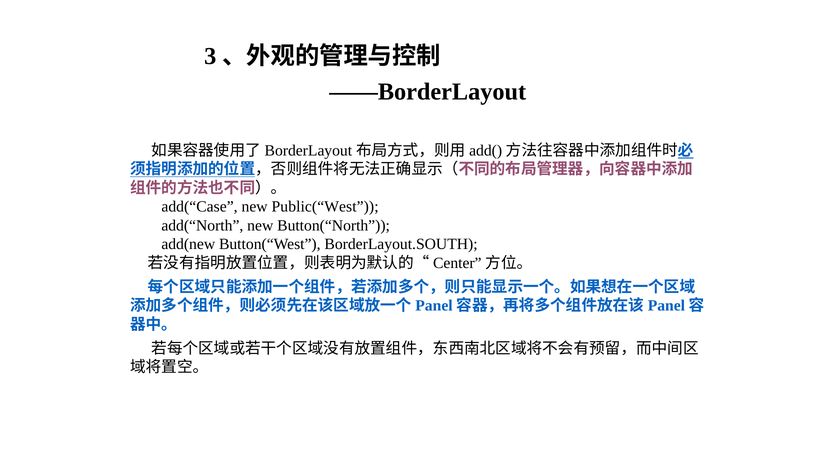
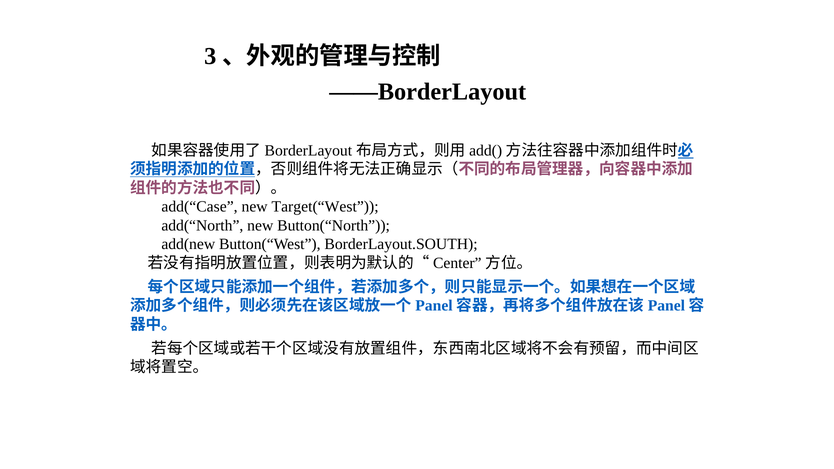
Public(“West: Public(“West -> Target(“West (325, 207)
